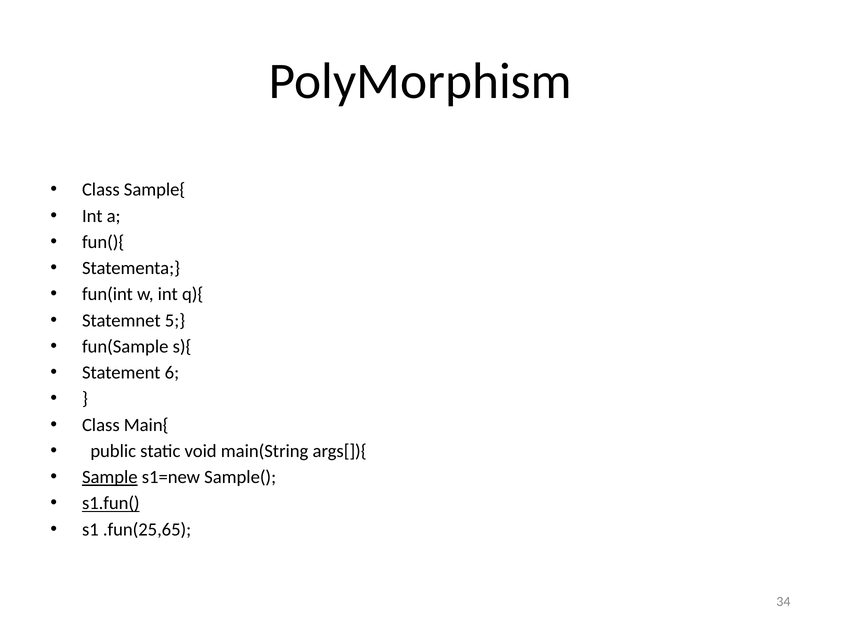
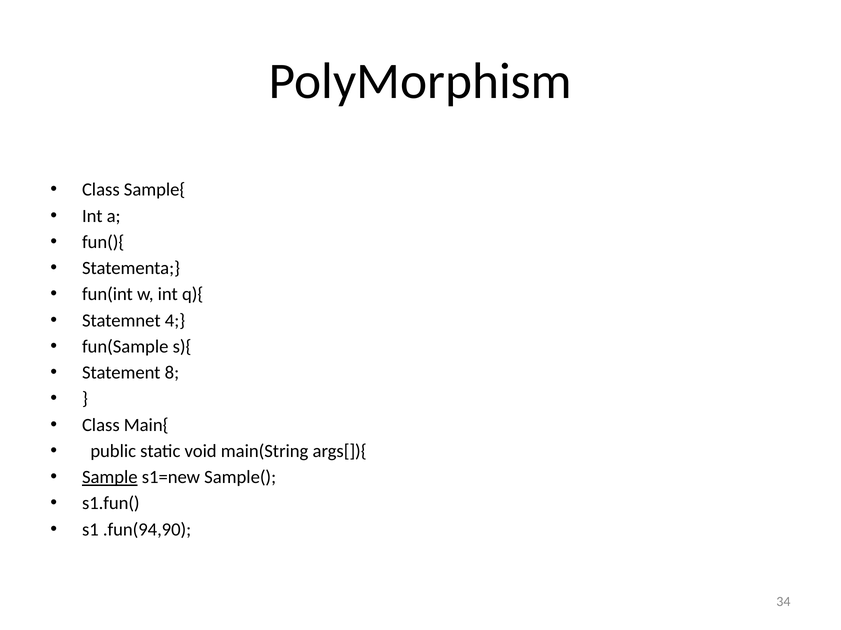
5: 5 -> 4 (175, 321)
6: 6 -> 8 (172, 373)
s1.fun( underline: present -> none (111, 504)
.fun(25,65: .fun(25,65 -> .fun(94,90 (147, 530)
